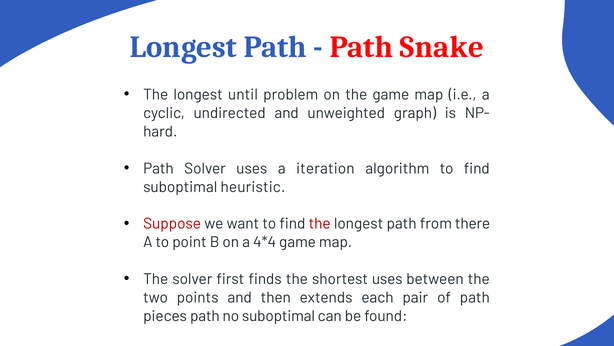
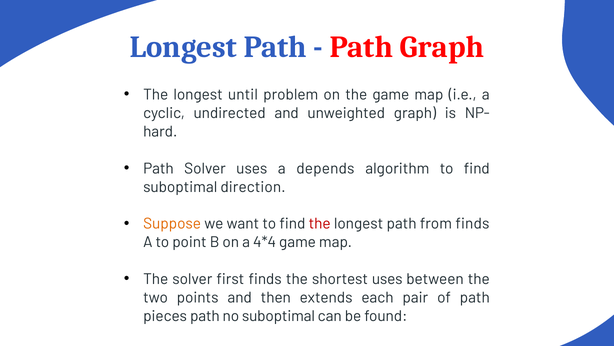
Path Snake: Snake -> Graph (442, 47)
iteration: iteration -> depends (325, 168)
heuristic: heuristic -> direction (253, 187)
Suppose colour: red -> orange (172, 223)
from there: there -> finds (472, 223)
